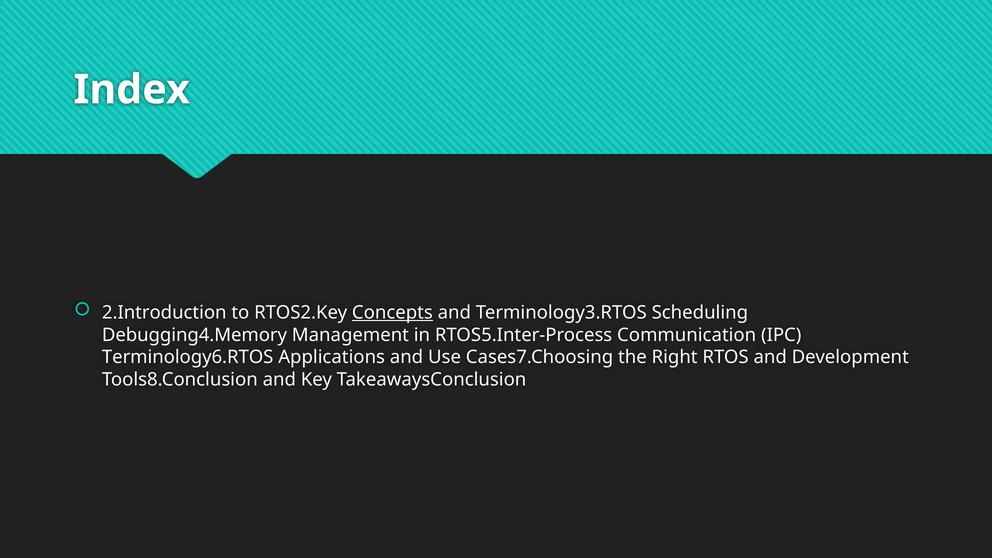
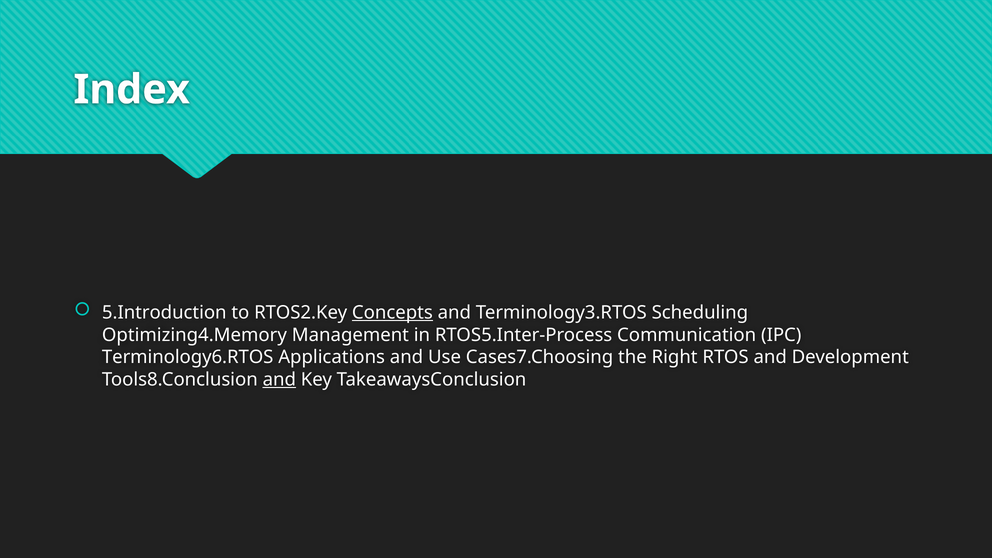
2.Introduction: 2.Introduction -> 5.Introduction (164, 313)
Debugging4.Memory: Debugging4.Memory -> Optimizing4.Memory (194, 335)
and underline: none -> present (279, 380)
